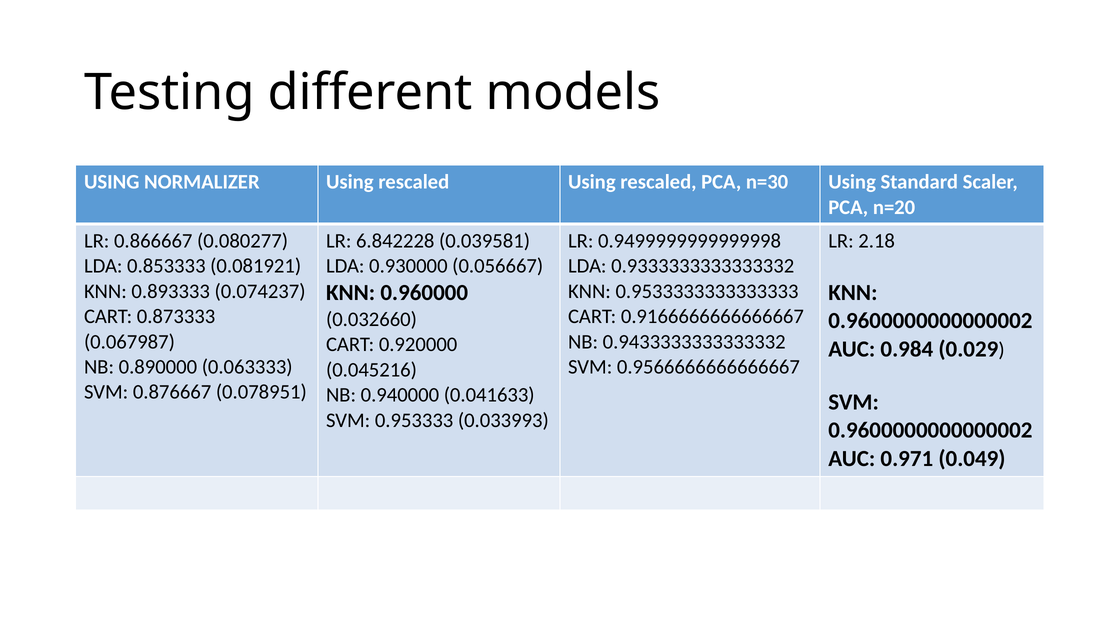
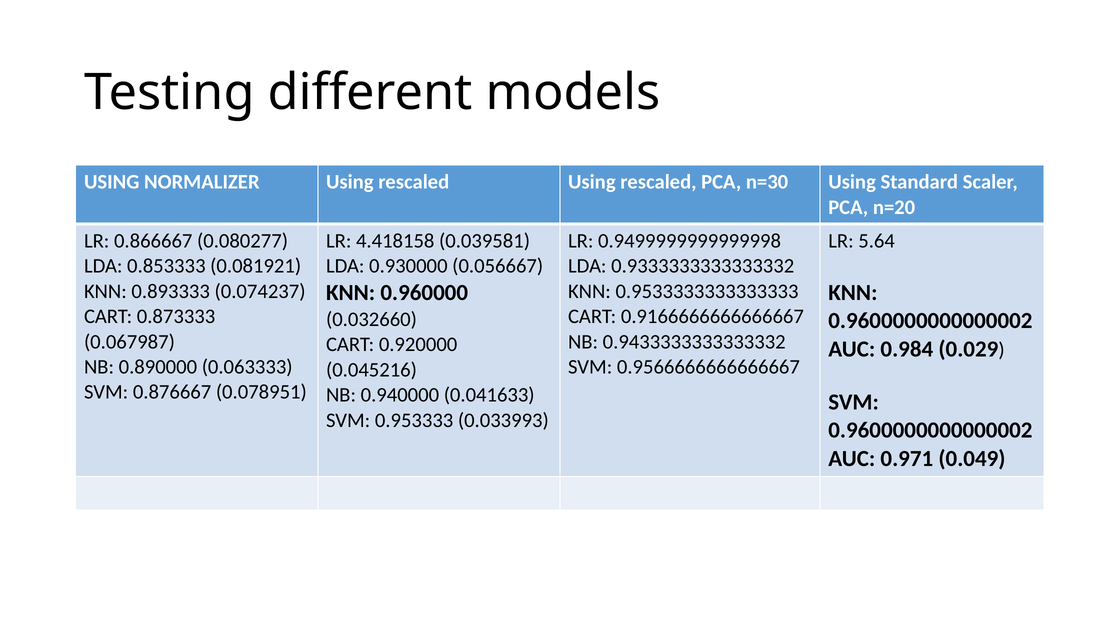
6.842228: 6.842228 -> 4.418158 (395, 241)
2.18: 2.18 -> 5.64 (877, 241)
